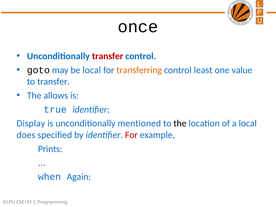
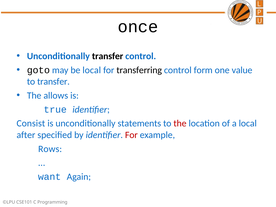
transfer colour: red -> black (108, 56)
transferring colour: orange -> black (139, 70)
least: least -> form (203, 70)
Display: Display -> Consist (31, 123)
mentioned: mentioned -> statements (139, 123)
the colour: black -> red (180, 123)
does: does -> after (26, 135)
Prints: Prints -> Rows (50, 149)
when: when -> want (50, 177)
